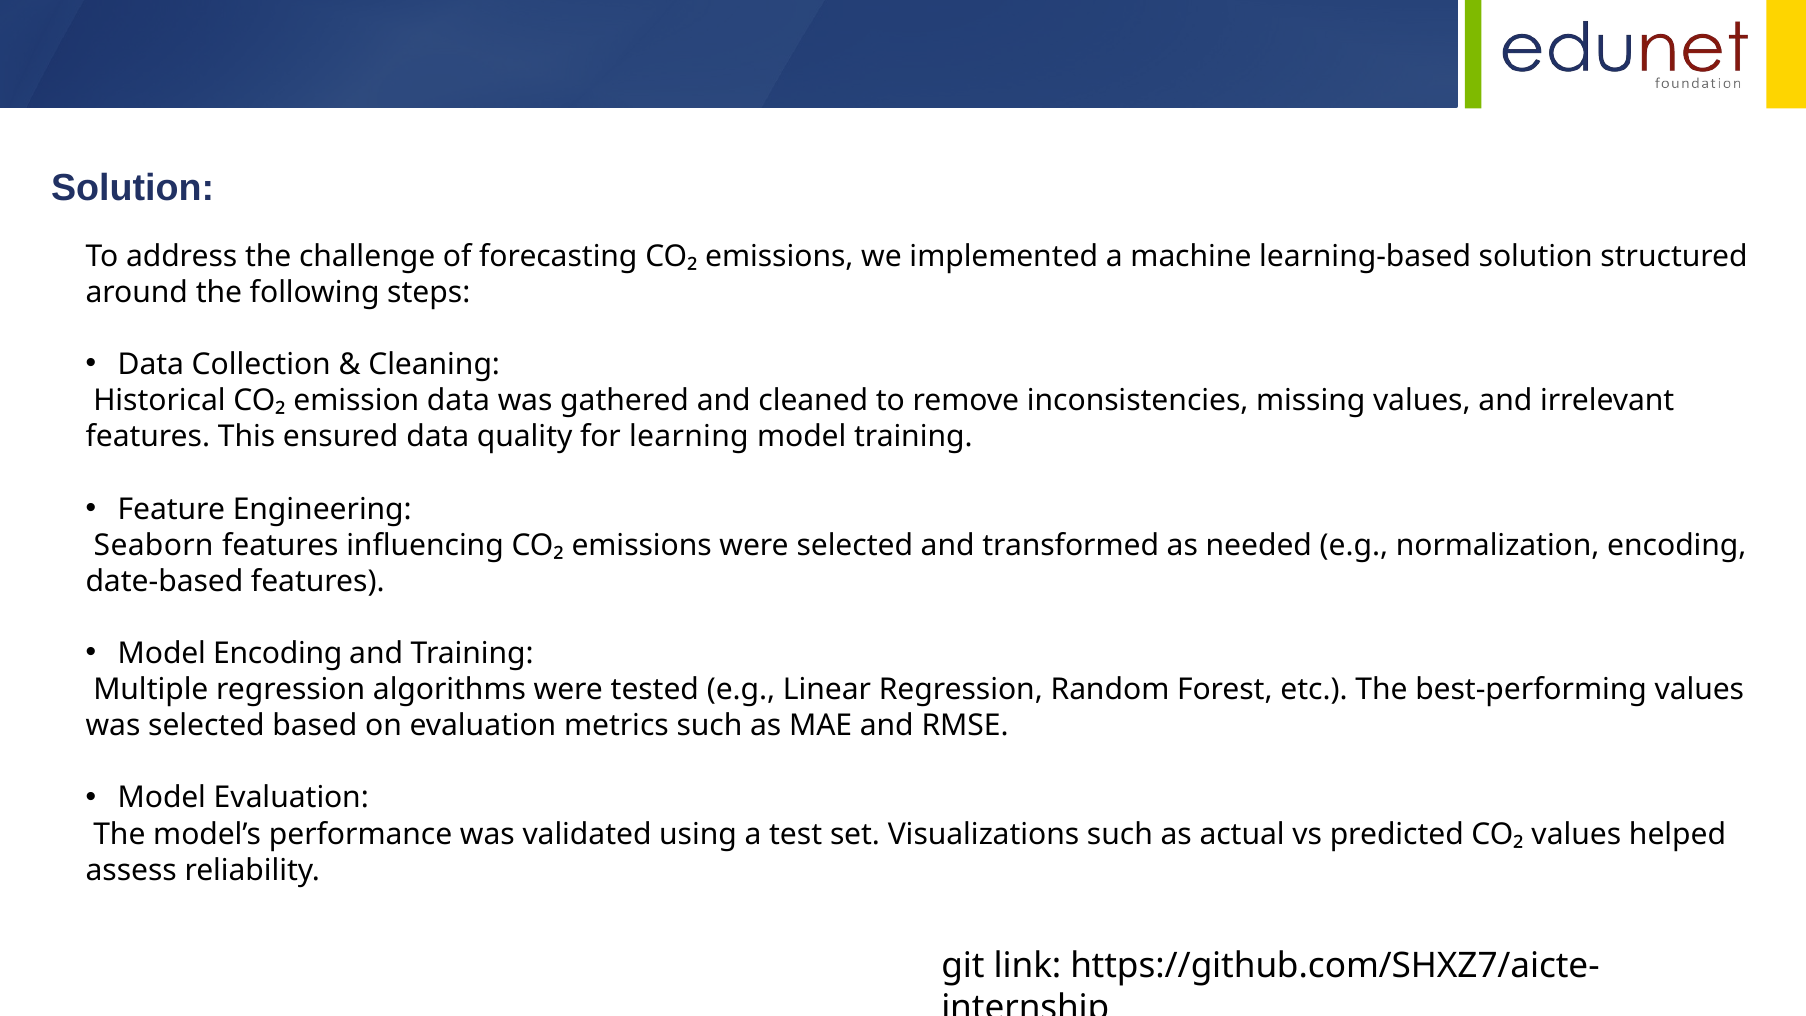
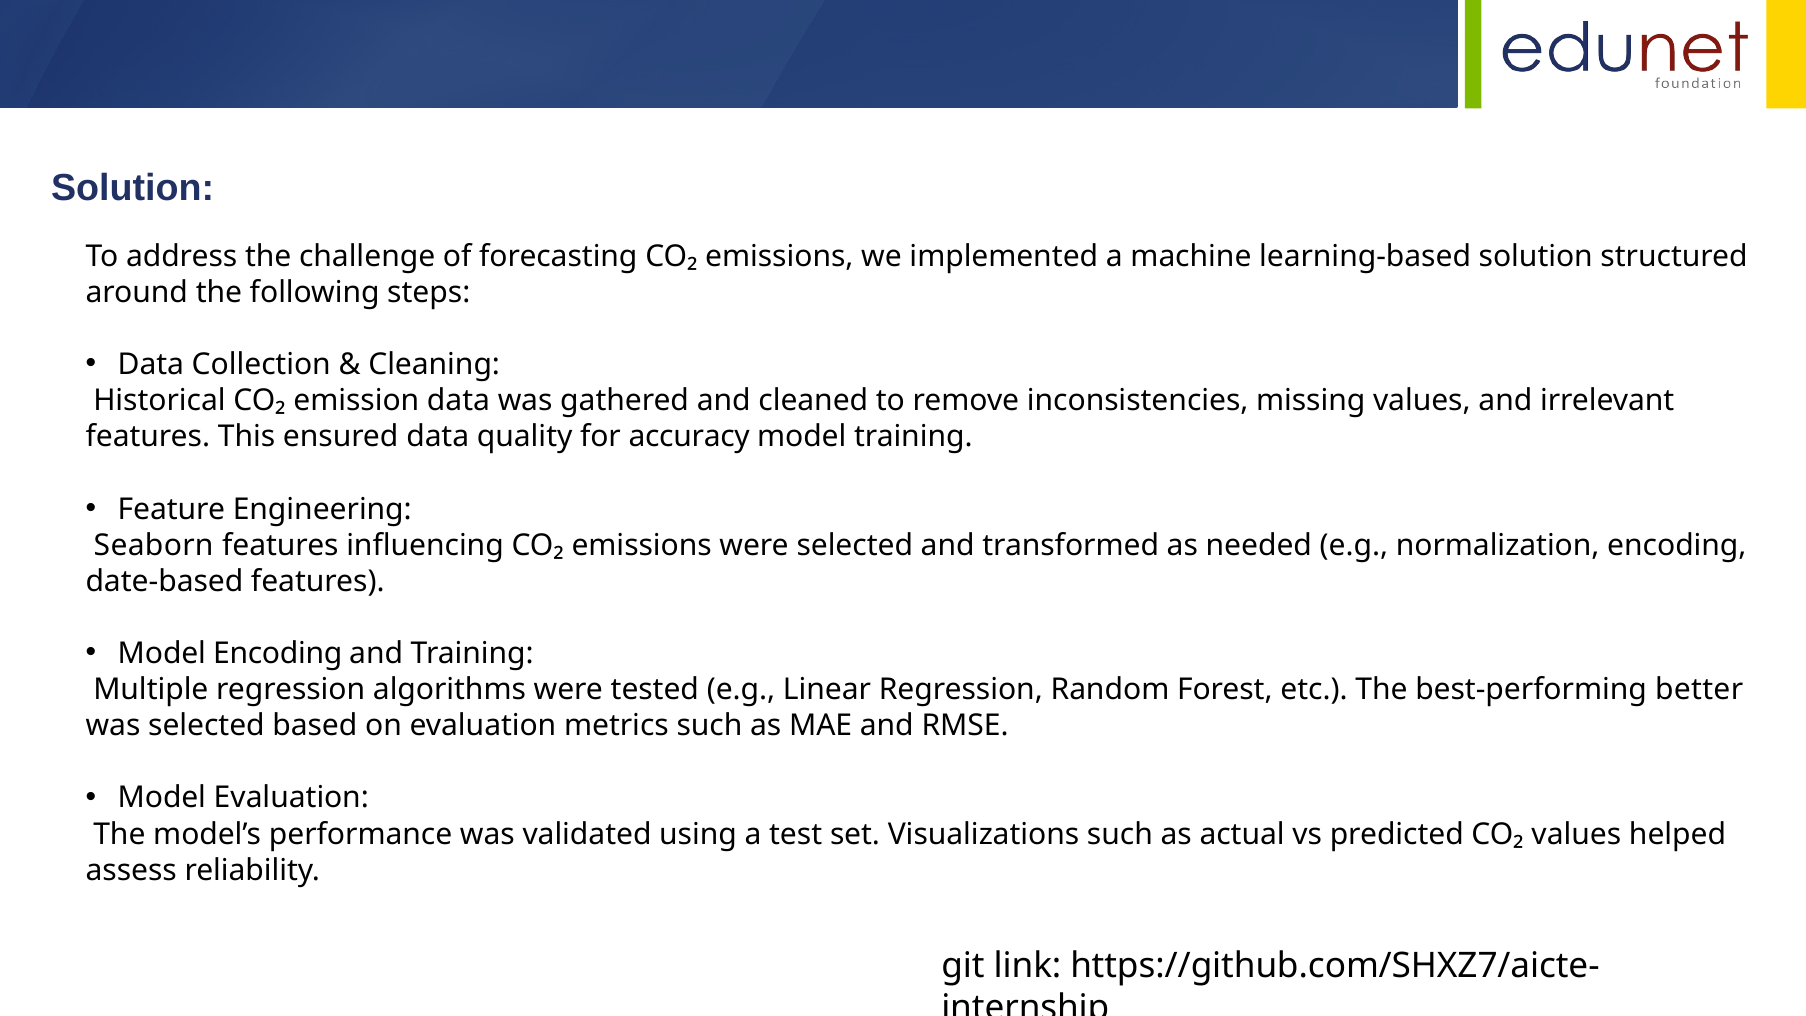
learning: learning -> accuracy (689, 437)
best-performing values: values -> better (1699, 690)
